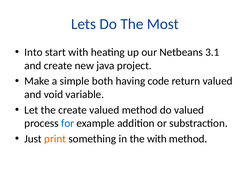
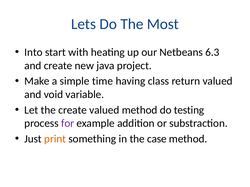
3.1: 3.1 -> 6.3 (212, 52)
both: both -> time (103, 81)
code: code -> class (158, 81)
do valued: valued -> testing (189, 110)
for colour: blue -> purple (68, 124)
the with: with -> case (157, 139)
